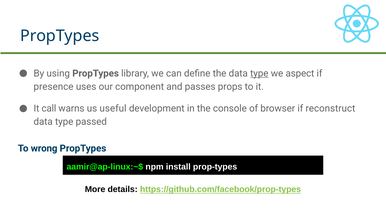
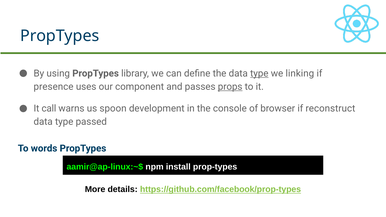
aspect: aspect -> linking (300, 73)
props underline: none -> present (230, 87)
useful: useful -> spoon (113, 109)
wrong: wrong -> words (44, 148)
